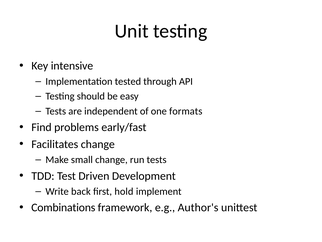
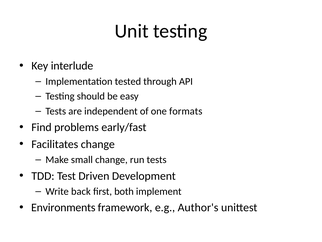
intensive: intensive -> interlude (72, 66)
hold: hold -> both (124, 191)
Combinations: Combinations -> Environments (63, 207)
